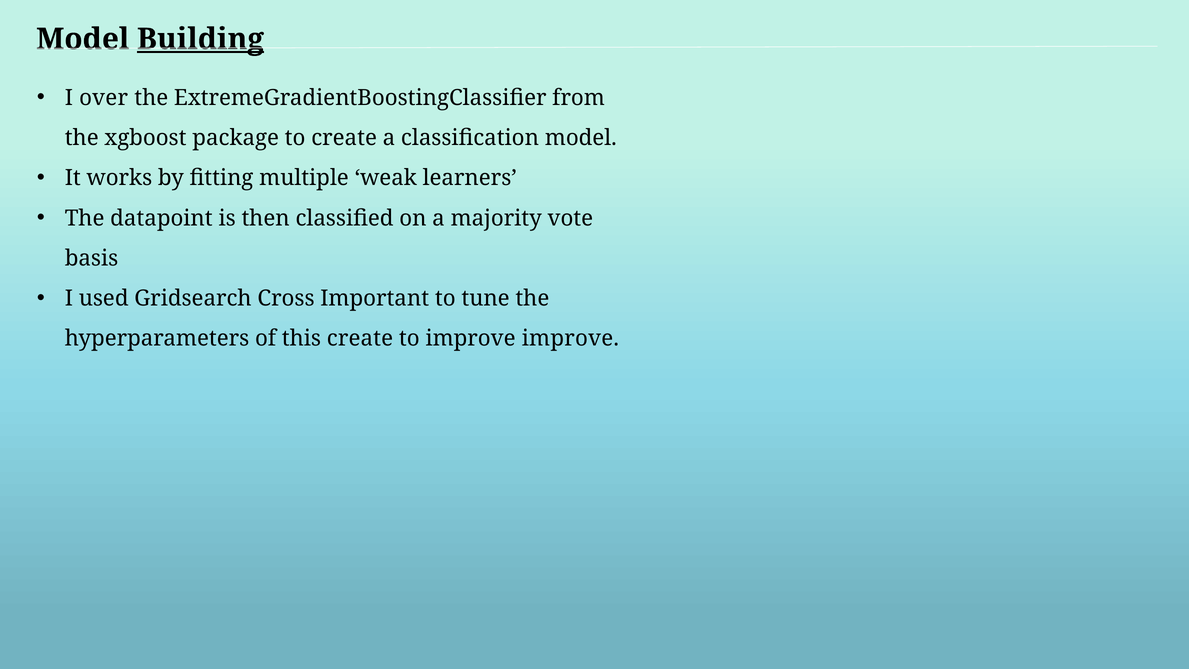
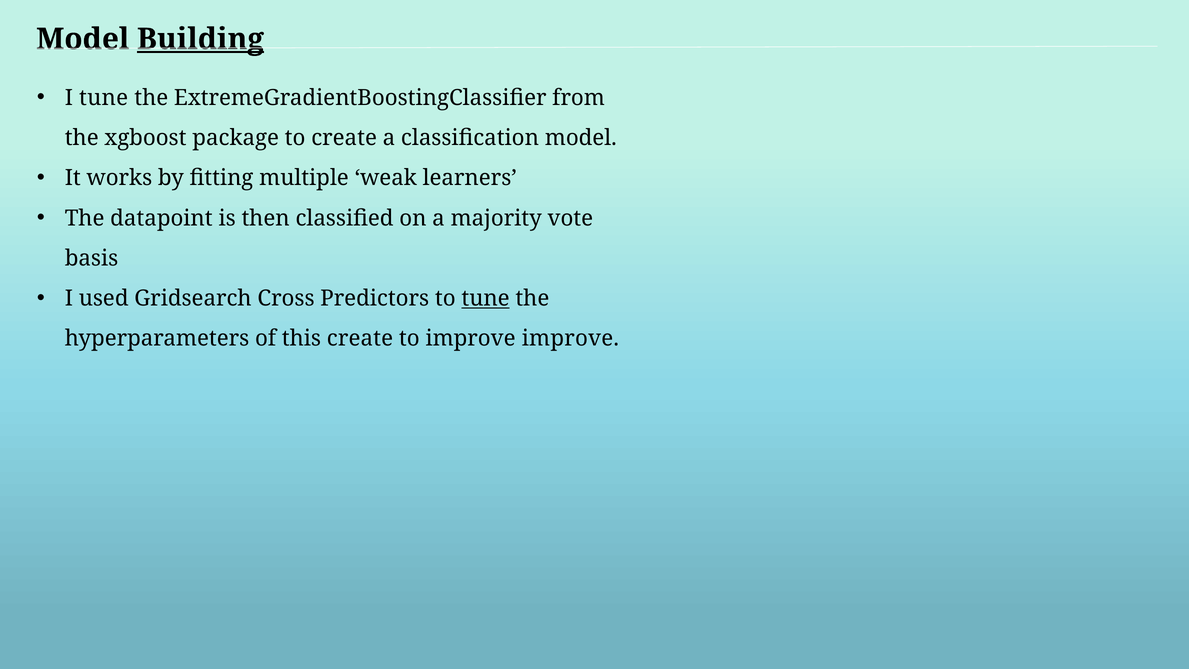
I over: over -> tune (104, 98)
Important: Important -> Predictors (375, 298)
tune underline: none -> present (486, 298)
